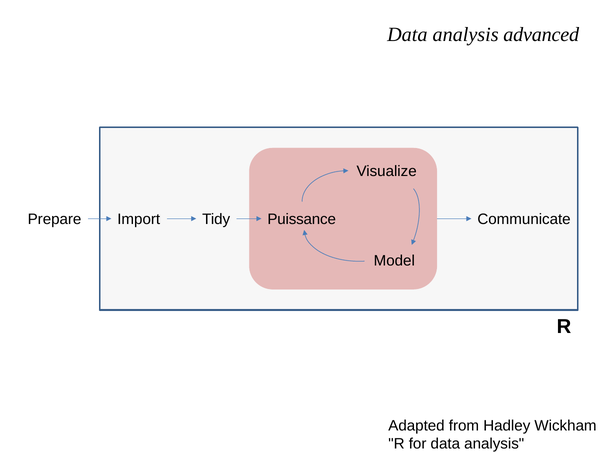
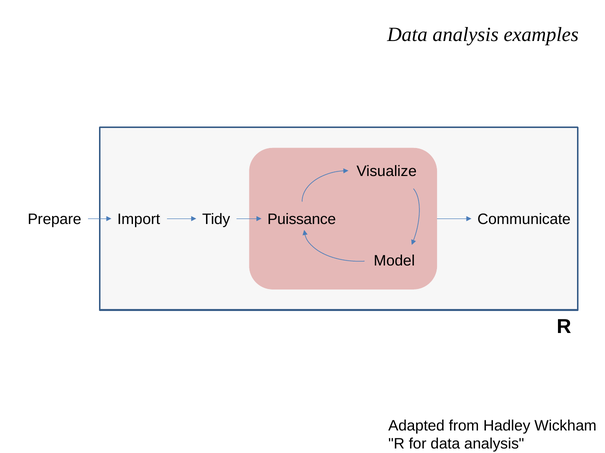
advanced: advanced -> examples (541, 35)
